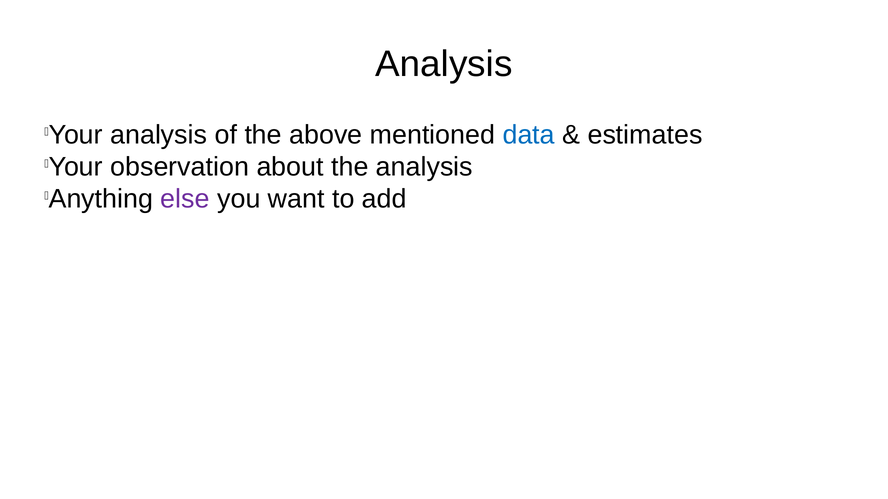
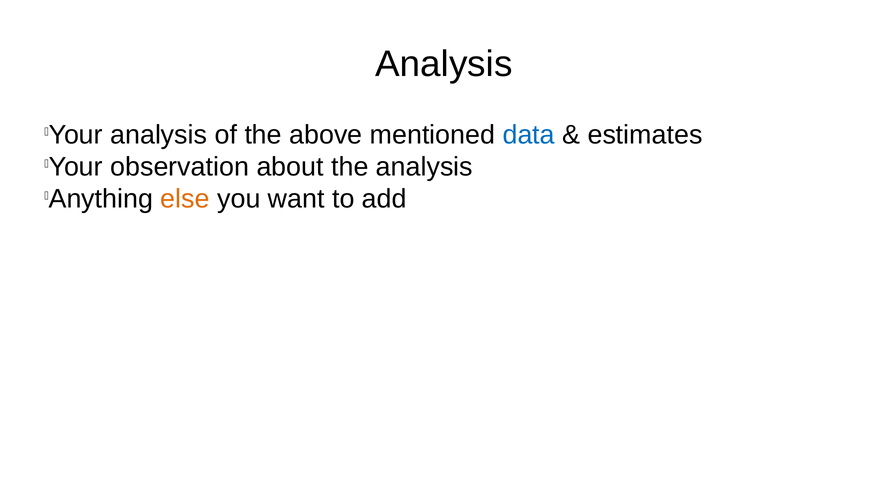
else colour: purple -> orange (185, 199)
